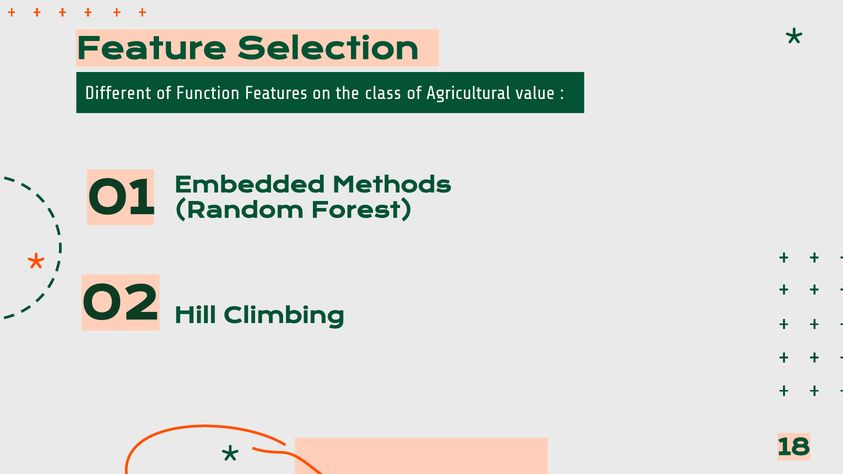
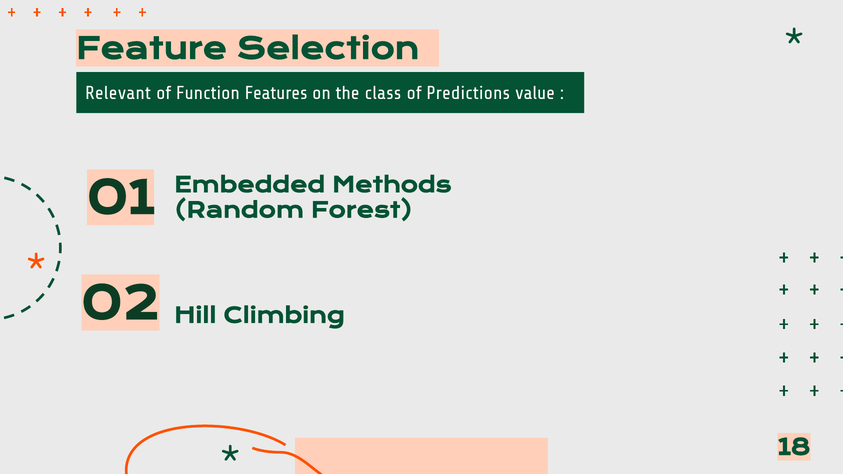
Different: Different -> Relevant (118, 93)
Agricultural: Agricultural -> Predictions (468, 93)
